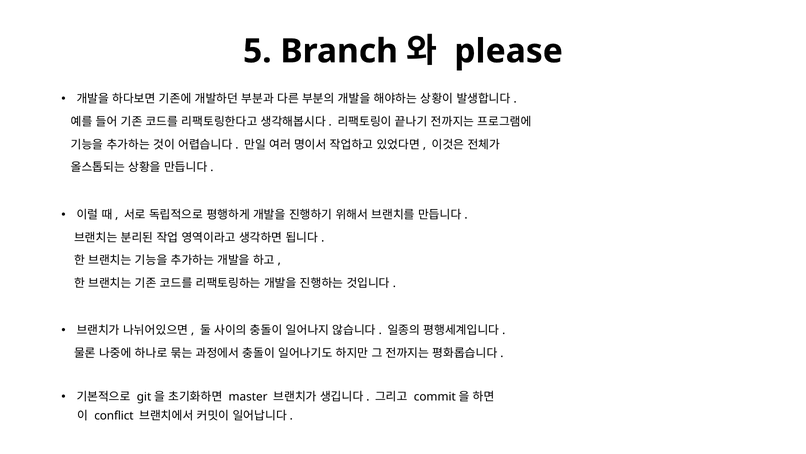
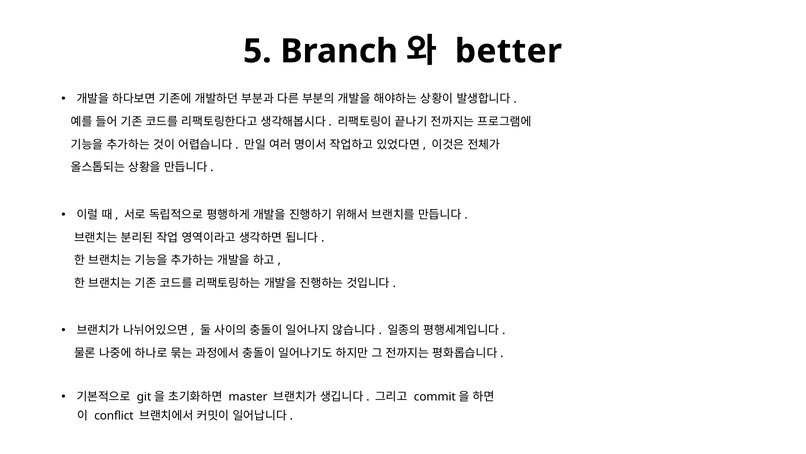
please: please -> better (508, 51)
